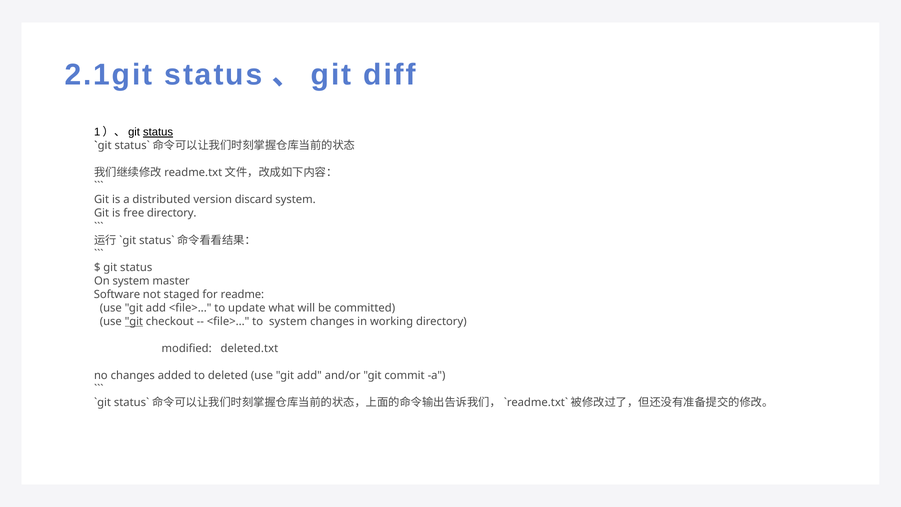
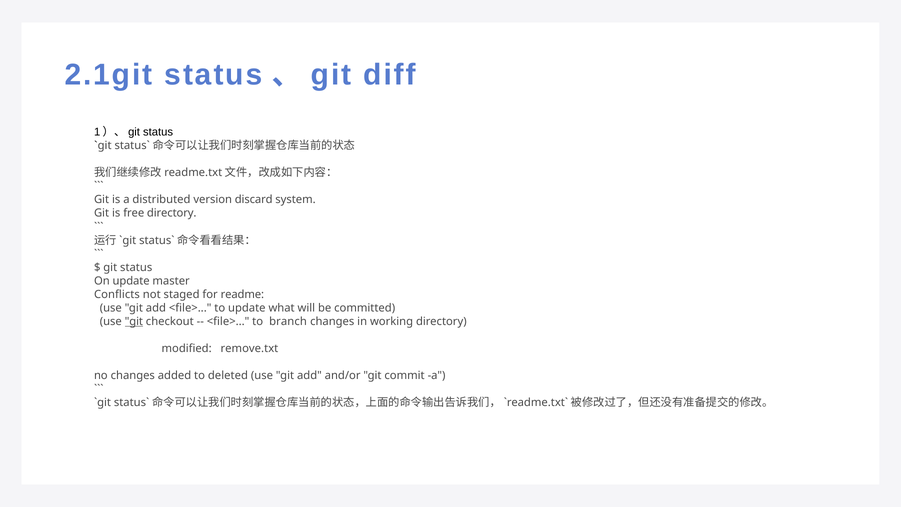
status underline: present -> none (158, 132)
On system: system -> update (131, 281)
Software: Software -> Conflicts (117, 294)
to system: system -> branch (288, 321)
deleted.txt: deleted.txt -> remove.txt (249, 348)
